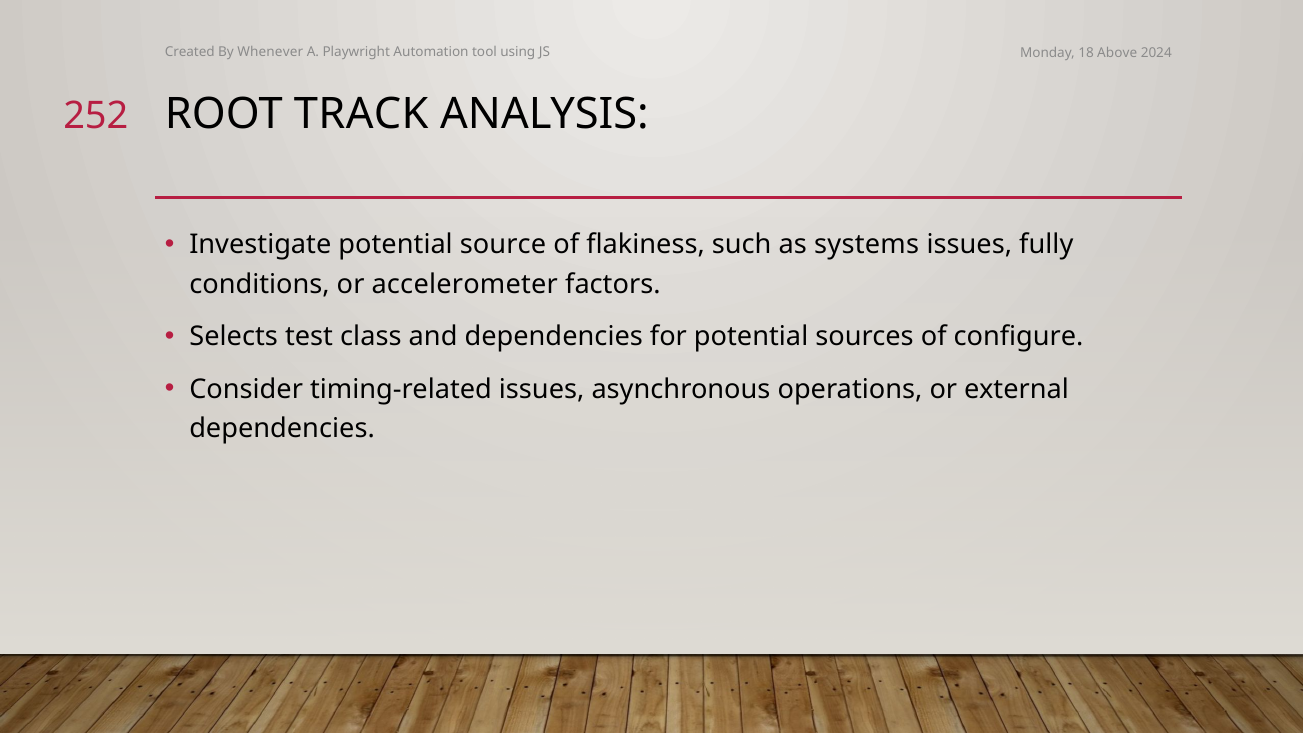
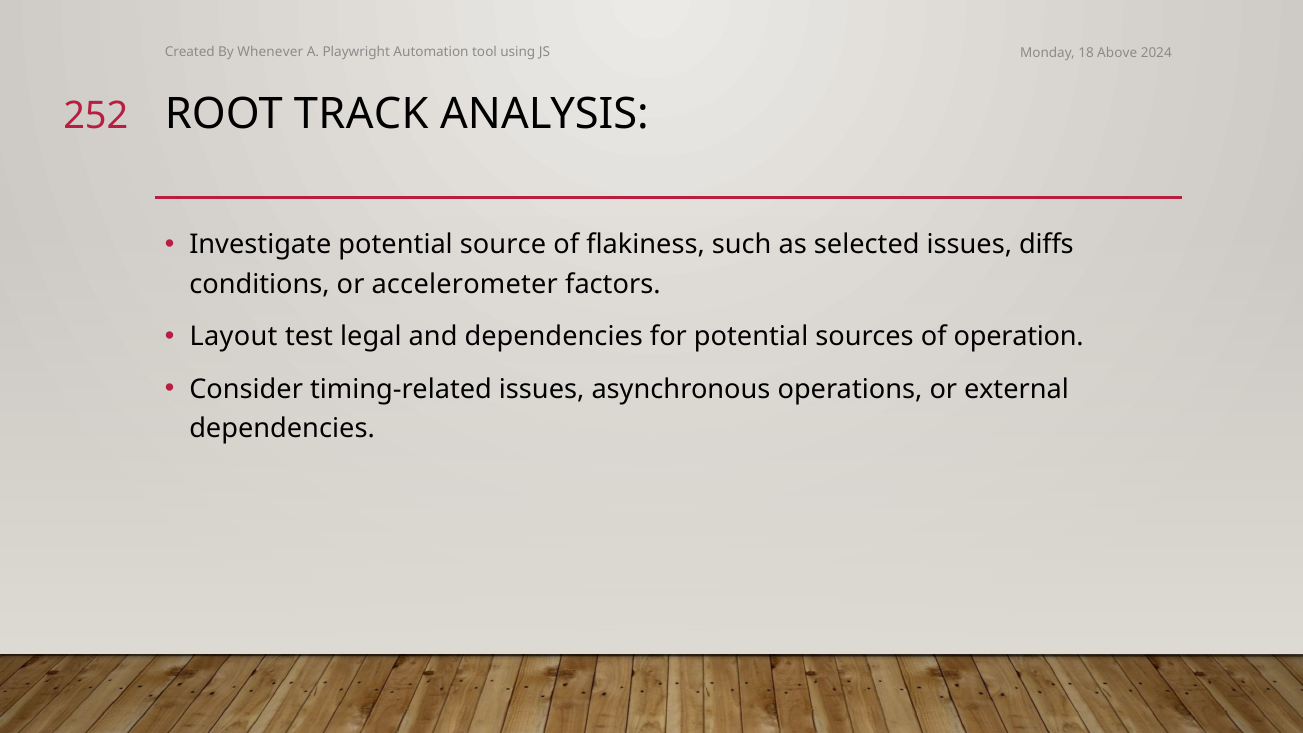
systems: systems -> selected (867, 245)
fully: fully -> diffs (1046, 245)
Selects: Selects -> Layout (234, 337)
class: class -> legal (371, 337)
configure: configure -> operation (1019, 337)
